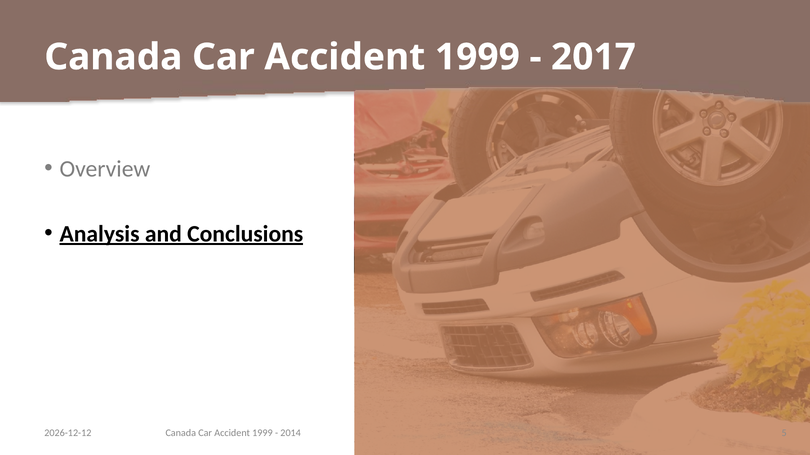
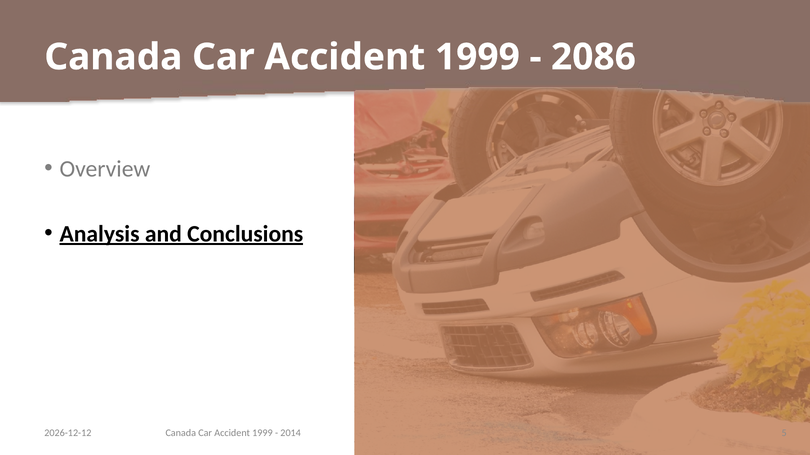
2017: 2017 -> 2086 (593, 57)
